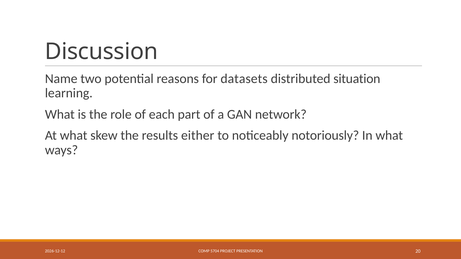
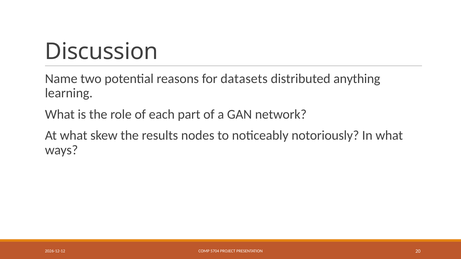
situation: situation -> anything (357, 79)
either: either -> nodes (198, 136)
